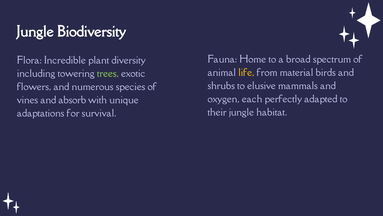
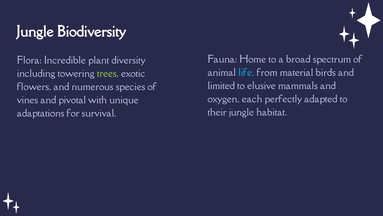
life colour: yellow -> light blue (246, 73)
shrubs: shrubs -> limited (221, 86)
absorb: absorb -> pivotal (72, 100)
